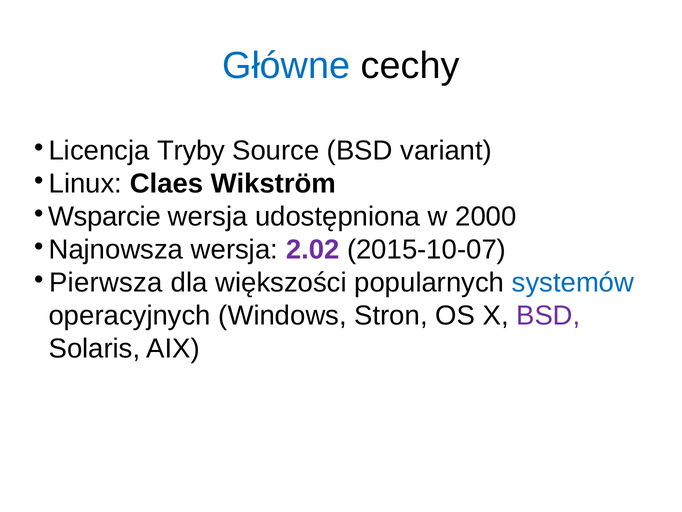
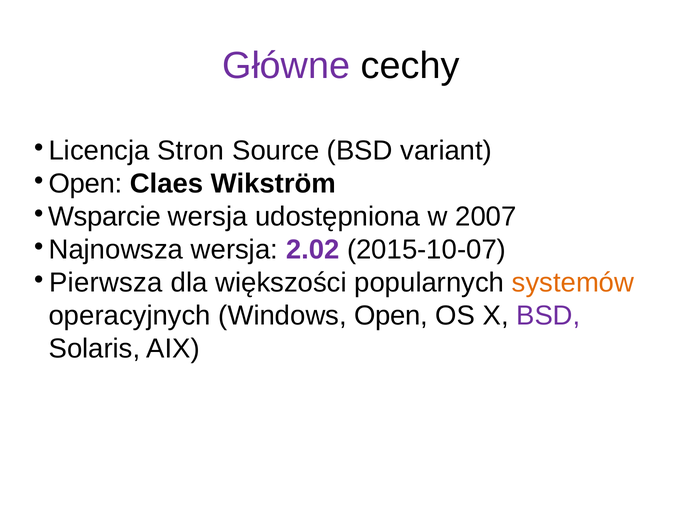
Główne colour: blue -> purple (286, 66)
Tryby: Tryby -> Stron (191, 150)
Linux: Linux -> Open (86, 183)
2000: 2000 -> 2007 (486, 216)
systemów colour: blue -> orange (573, 282)
Windows Stron: Stron -> Open (391, 315)
